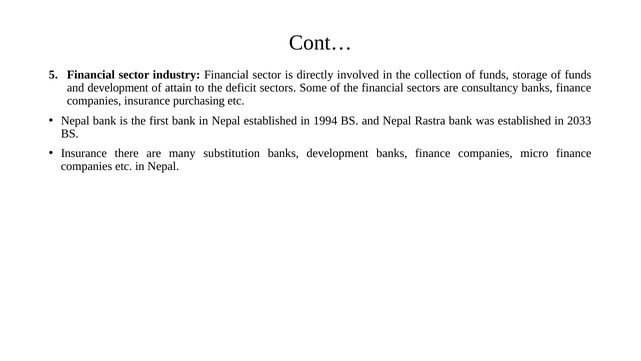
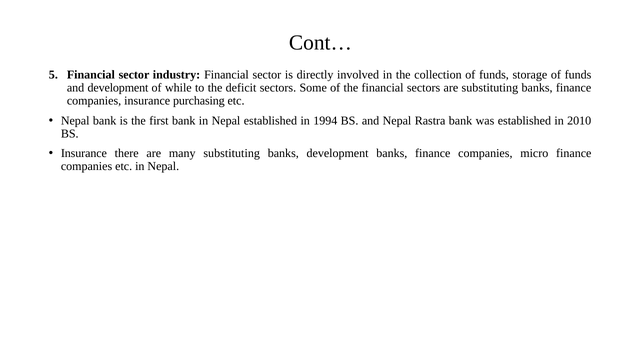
attain: attain -> while (178, 88)
are consultancy: consultancy -> substituting (490, 88)
2033: 2033 -> 2010 (579, 120)
many substitution: substitution -> substituting (232, 153)
